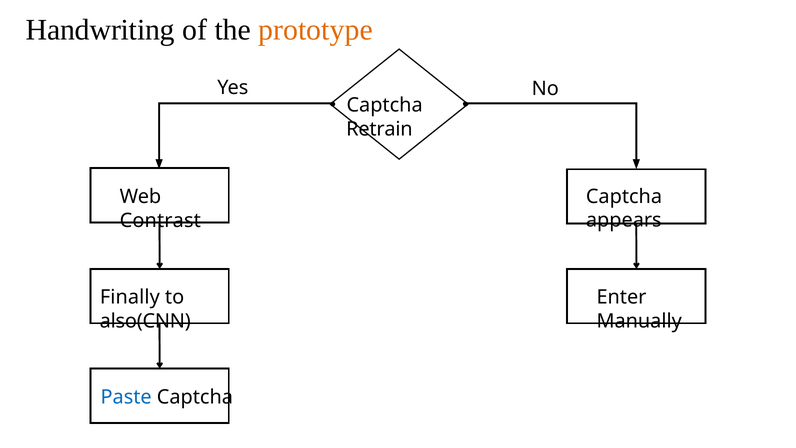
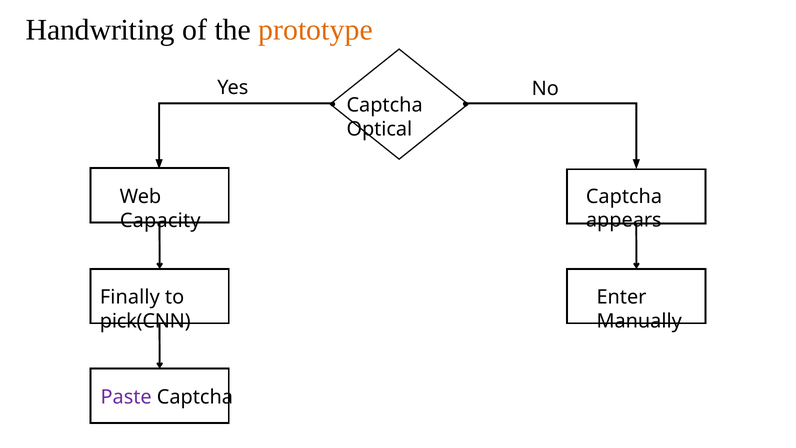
Retrain: Retrain -> Optical (379, 129)
Contrast: Contrast -> Capacity (160, 220)
also(CNN: also(CNN -> pick(CNN (145, 321)
Paste colour: blue -> purple (126, 397)
